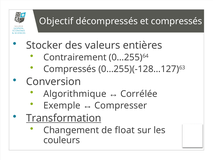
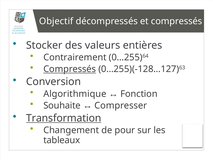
Compressés underline: none -> present (70, 69)
Corrélée: Corrélée -> Fonction (139, 94)
Exemple: Exemple -> Souhaite (62, 105)
float: float -> pour (125, 130)
couleurs: couleurs -> tableaux (62, 140)
